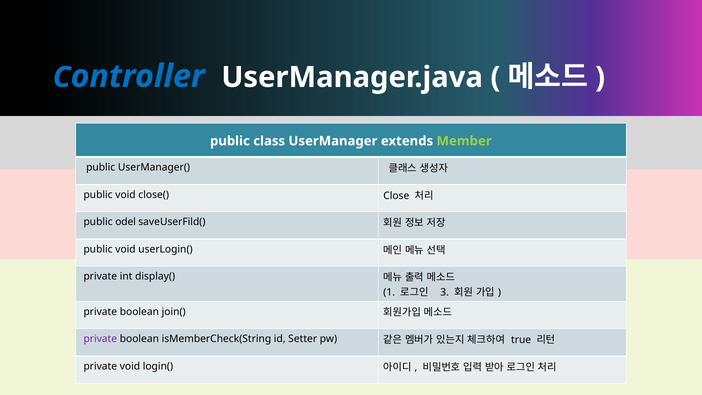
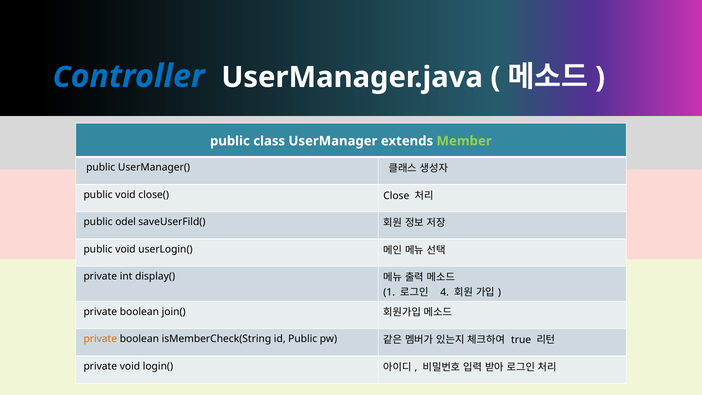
3: 3 -> 4 (445, 292)
private colour: purple -> orange (100, 339)
id Setter: Setter -> Public (303, 339)
